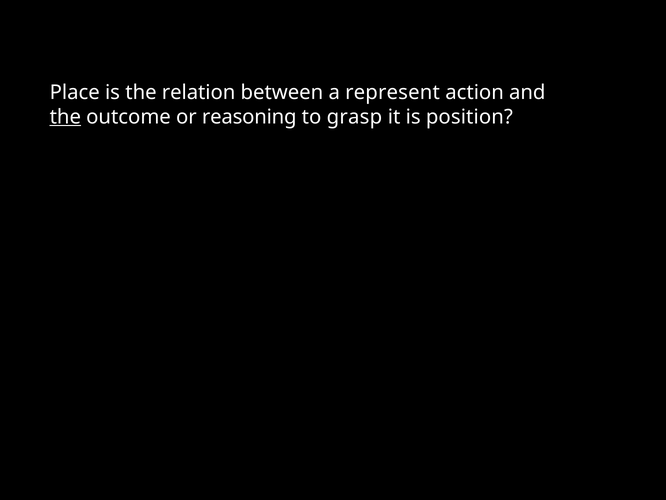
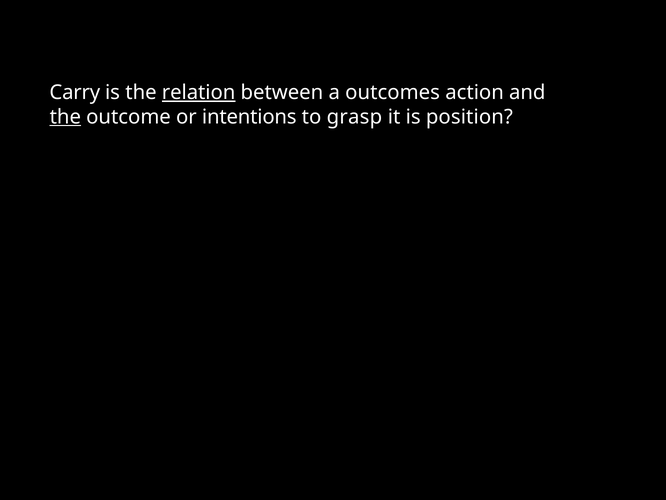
Place: Place -> Carry (75, 92)
relation underline: none -> present (199, 92)
represent: represent -> outcomes (393, 92)
reasoning: reasoning -> intentions (249, 117)
